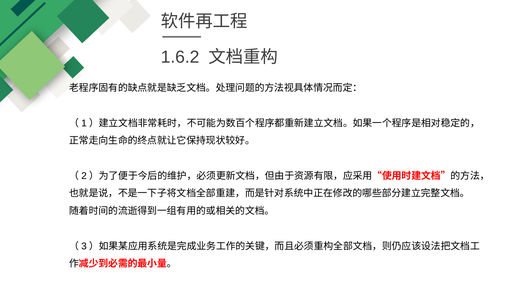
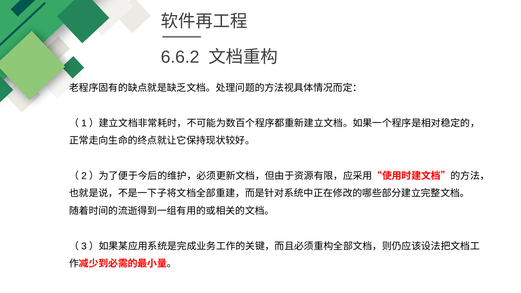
1.6.2: 1.6.2 -> 6.6.2 (180, 57)
